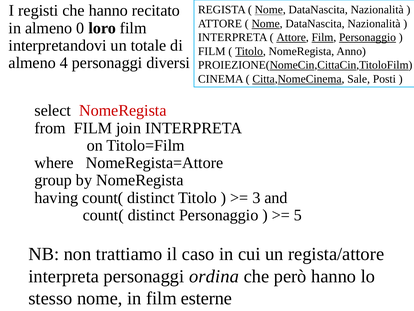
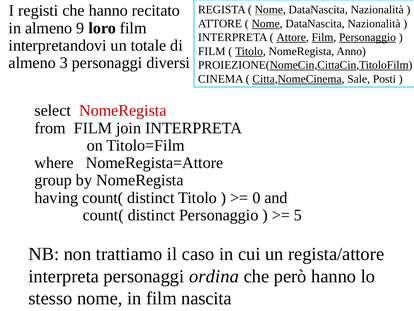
0: 0 -> 9 (80, 28)
4: 4 -> 3 (64, 63)
3: 3 -> 0 (256, 197)
esterne: esterne -> nascita (206, 298)
